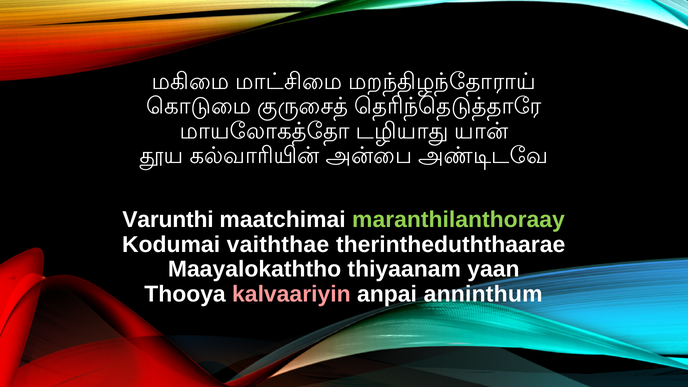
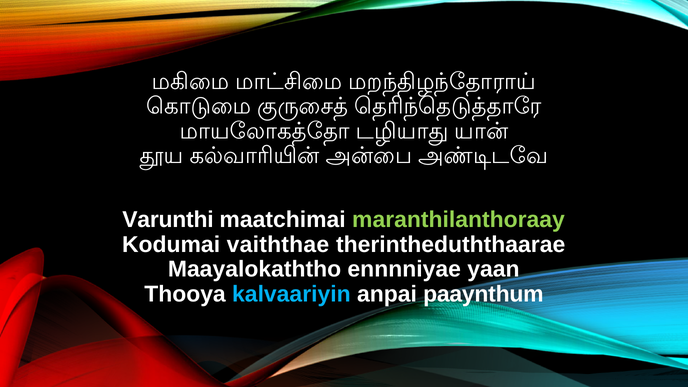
thiyaanam: thiyaanam -> ennnniyae (404, 269)
kalvaariyin colour: pink -> light blue (291, 294)
anninthum: anninthum -> paaynthum (483, 294)
